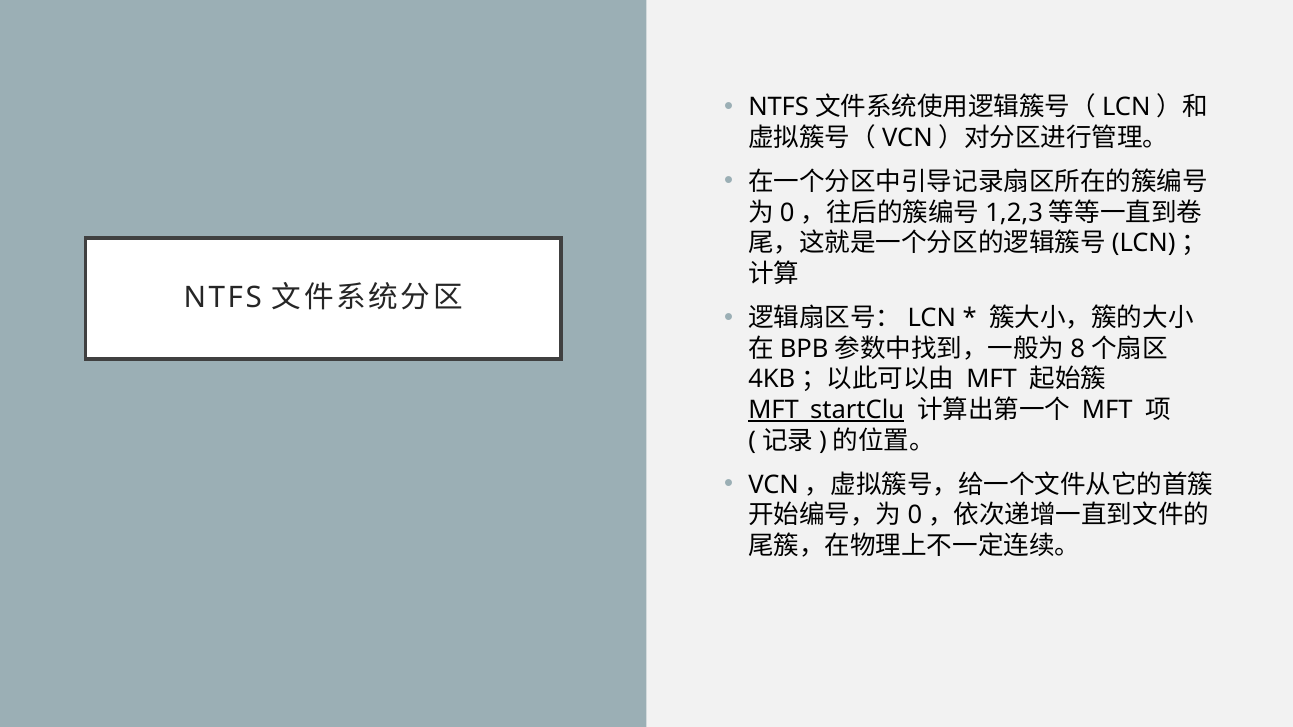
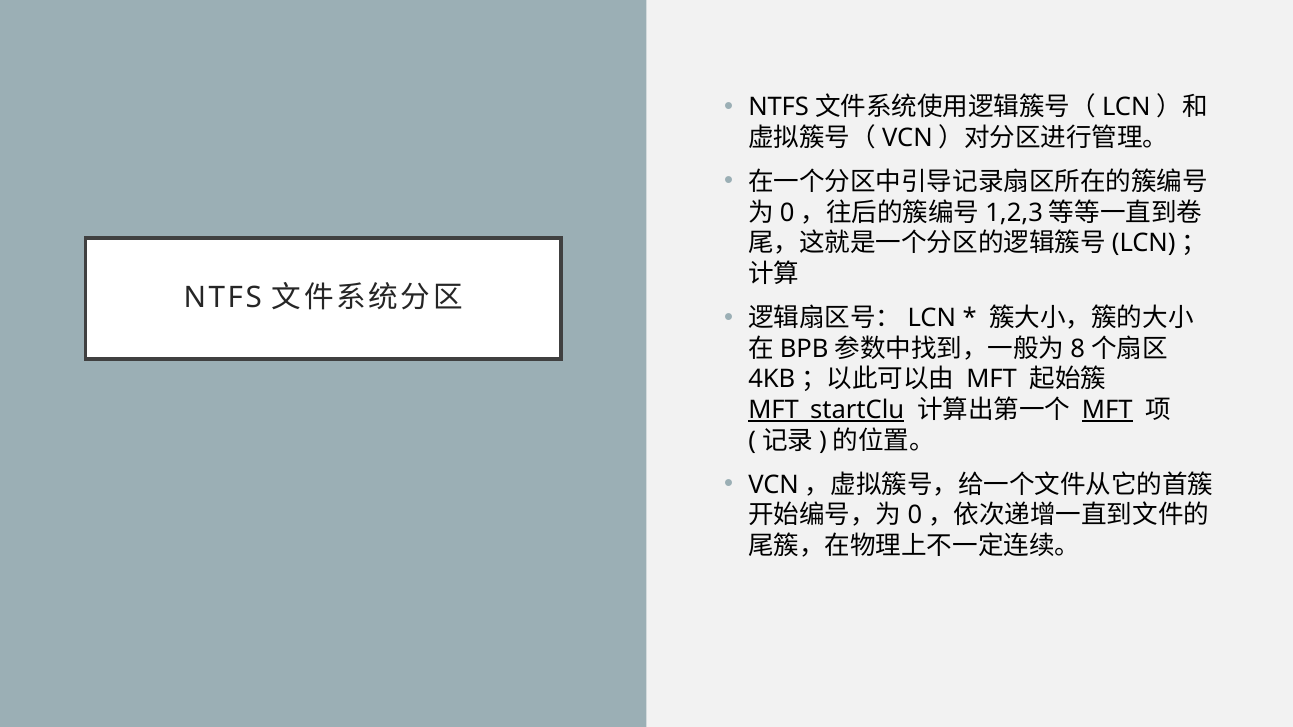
MFT underline: none -> present (1107, 410)
